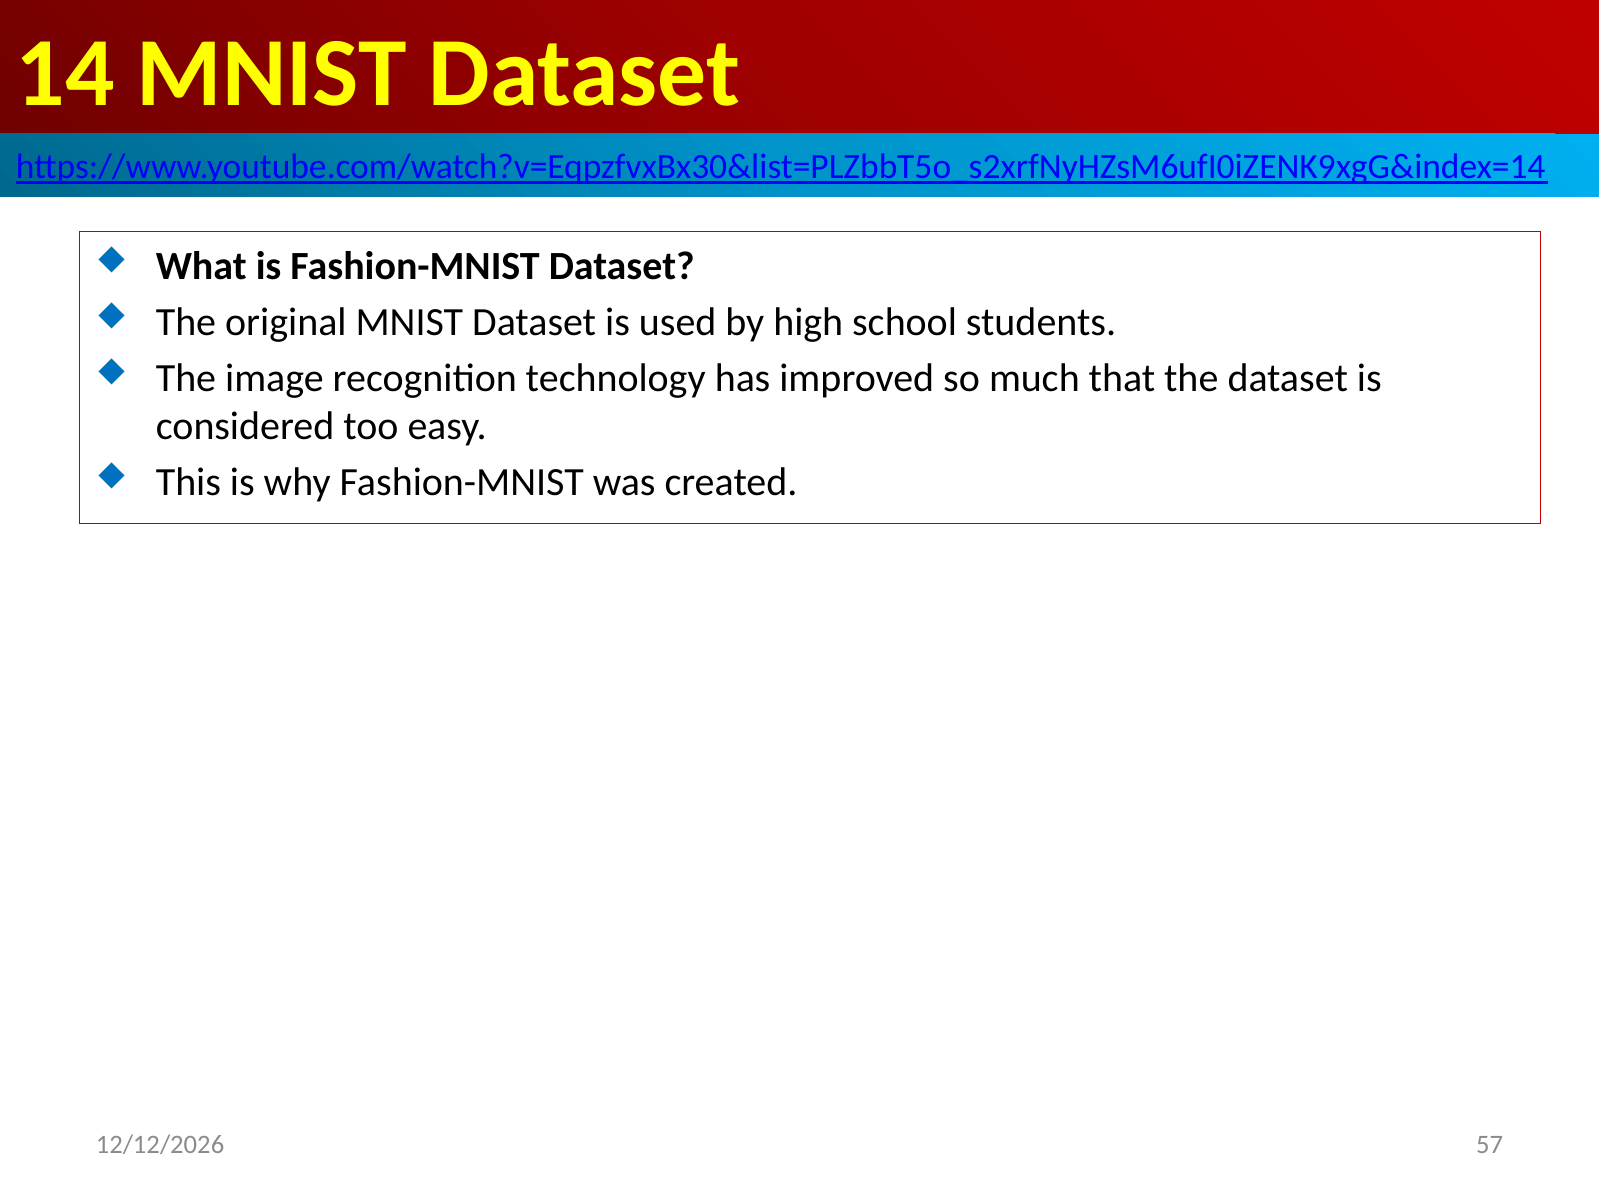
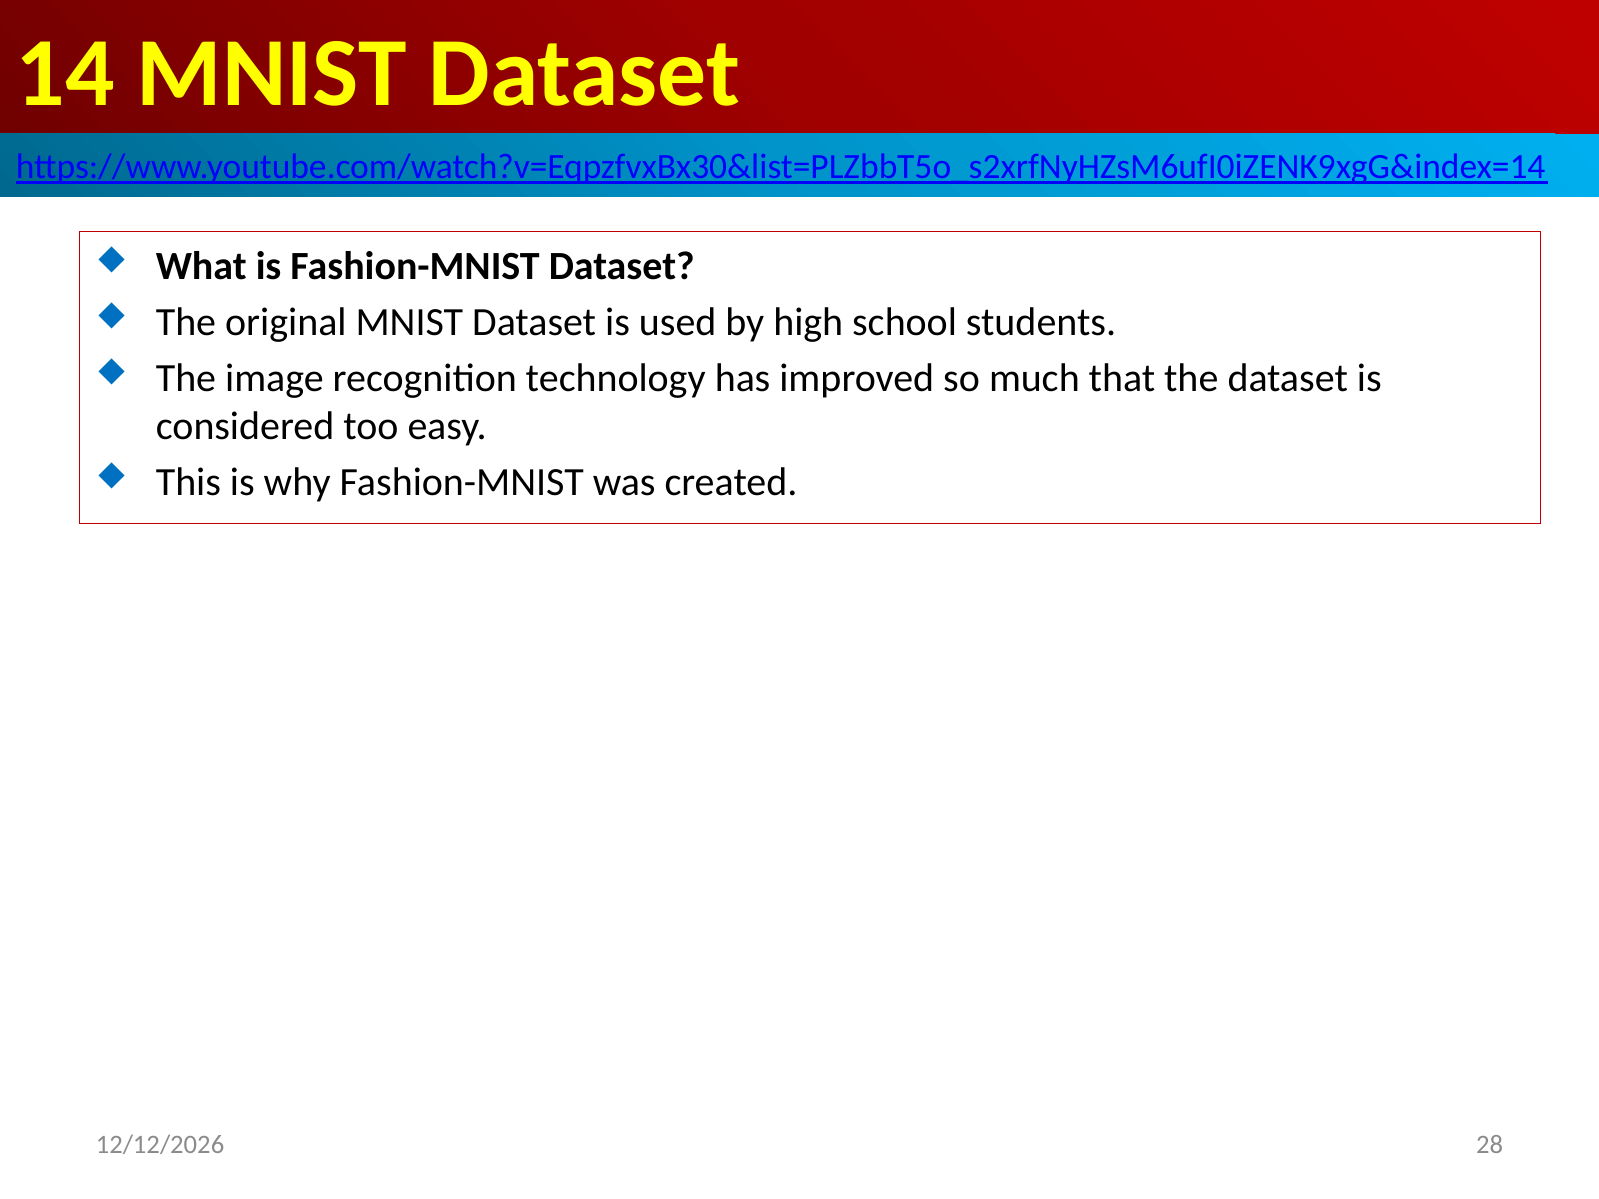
57: 57 -> 28 (1490, 1145)
